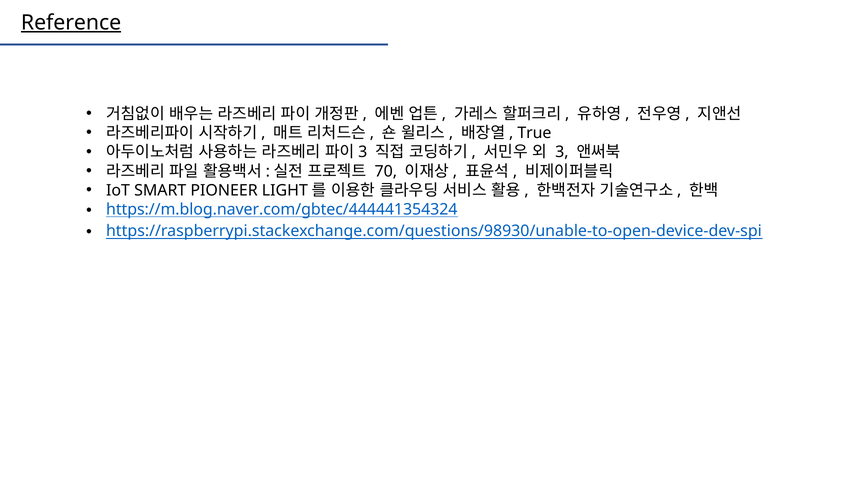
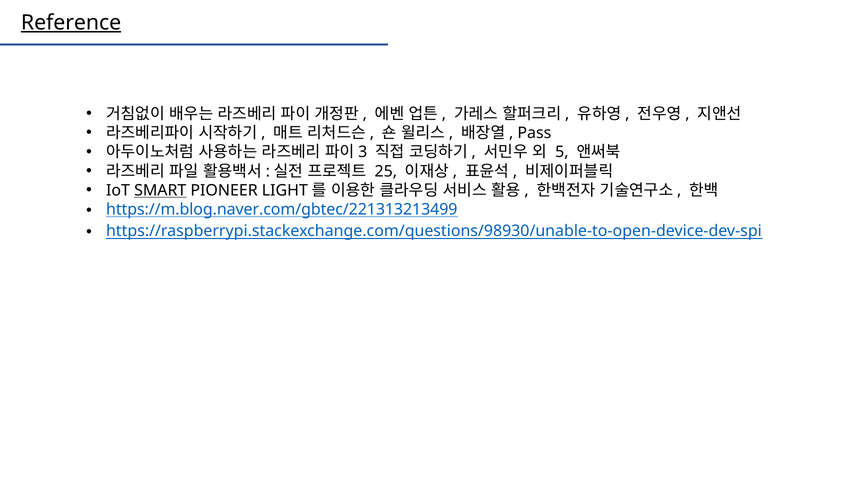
True: True -> Pass (534, 133)
3: 3 -> 5 (562, 152)
70: 70 -> 25 (386, 172)
SMART underline: none -> present (160, 191)
https://m.blog.naver.com/gbtec/444441354324: https://m.blog.naver.com/gbtec/444441354324 -> https://m.blog.naver.com/gbtec/221313213499 (282, 210)
